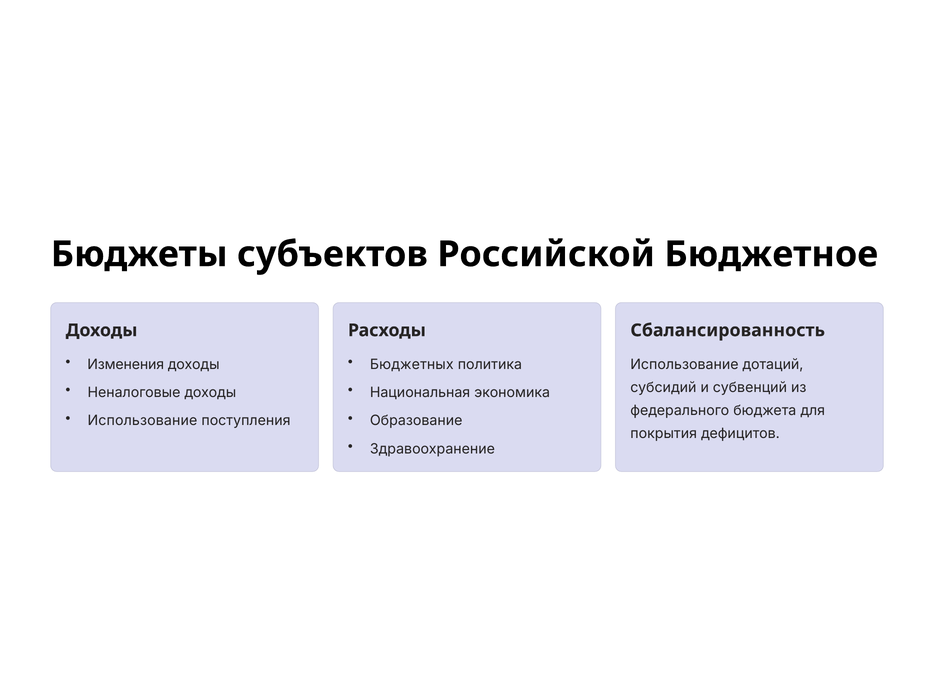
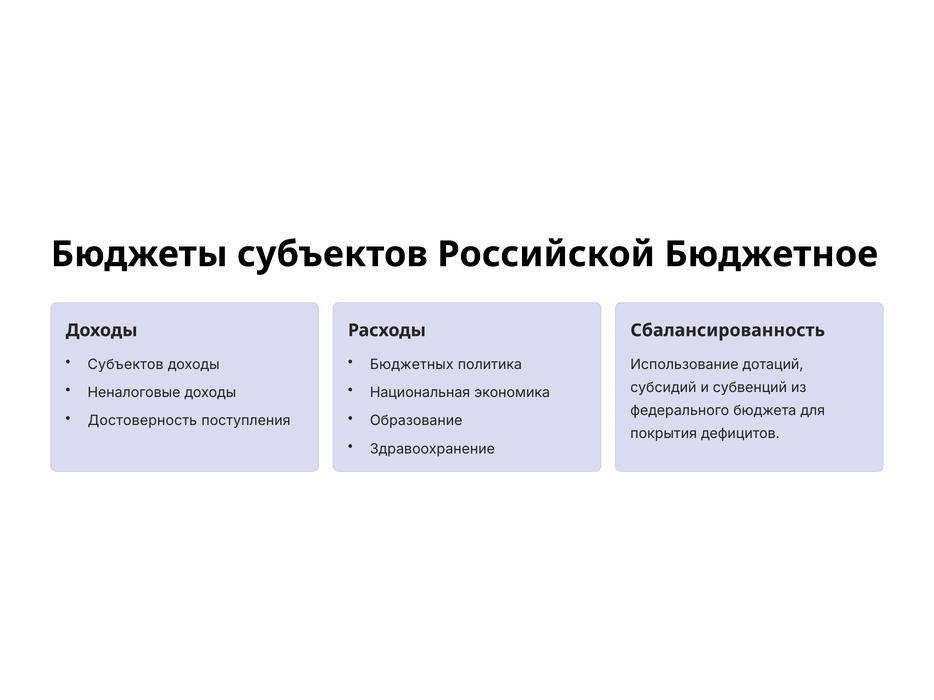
Изменения: Изменения -> Субъектов (126, 365)
Использование: Использование -> Достоверность (142, 421)
